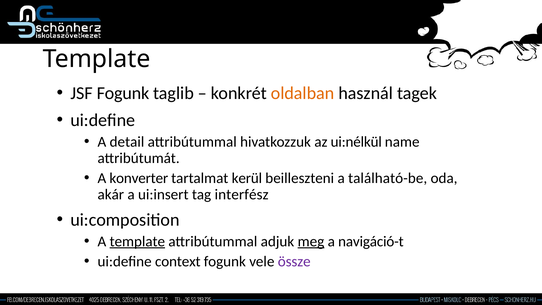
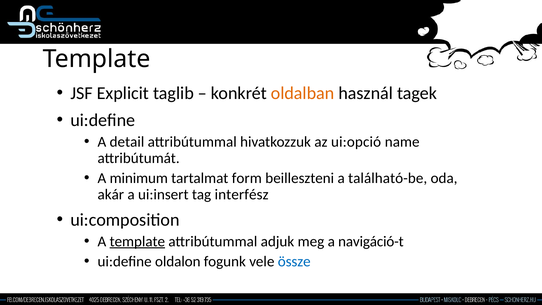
JSF Fogunk: Fogunk -> Explicit (123, 93)
ui:nélkül: ui:nélkül -> ui:opció (356, 142)
konverter: konverter -> minimum (139, 178)
kerül: kerül -> form (247, 178)
meg underline: present -> none (311, 241)
context: context -> oldalon (178, 261)
össze colour: purple -> blue (294, 261)
